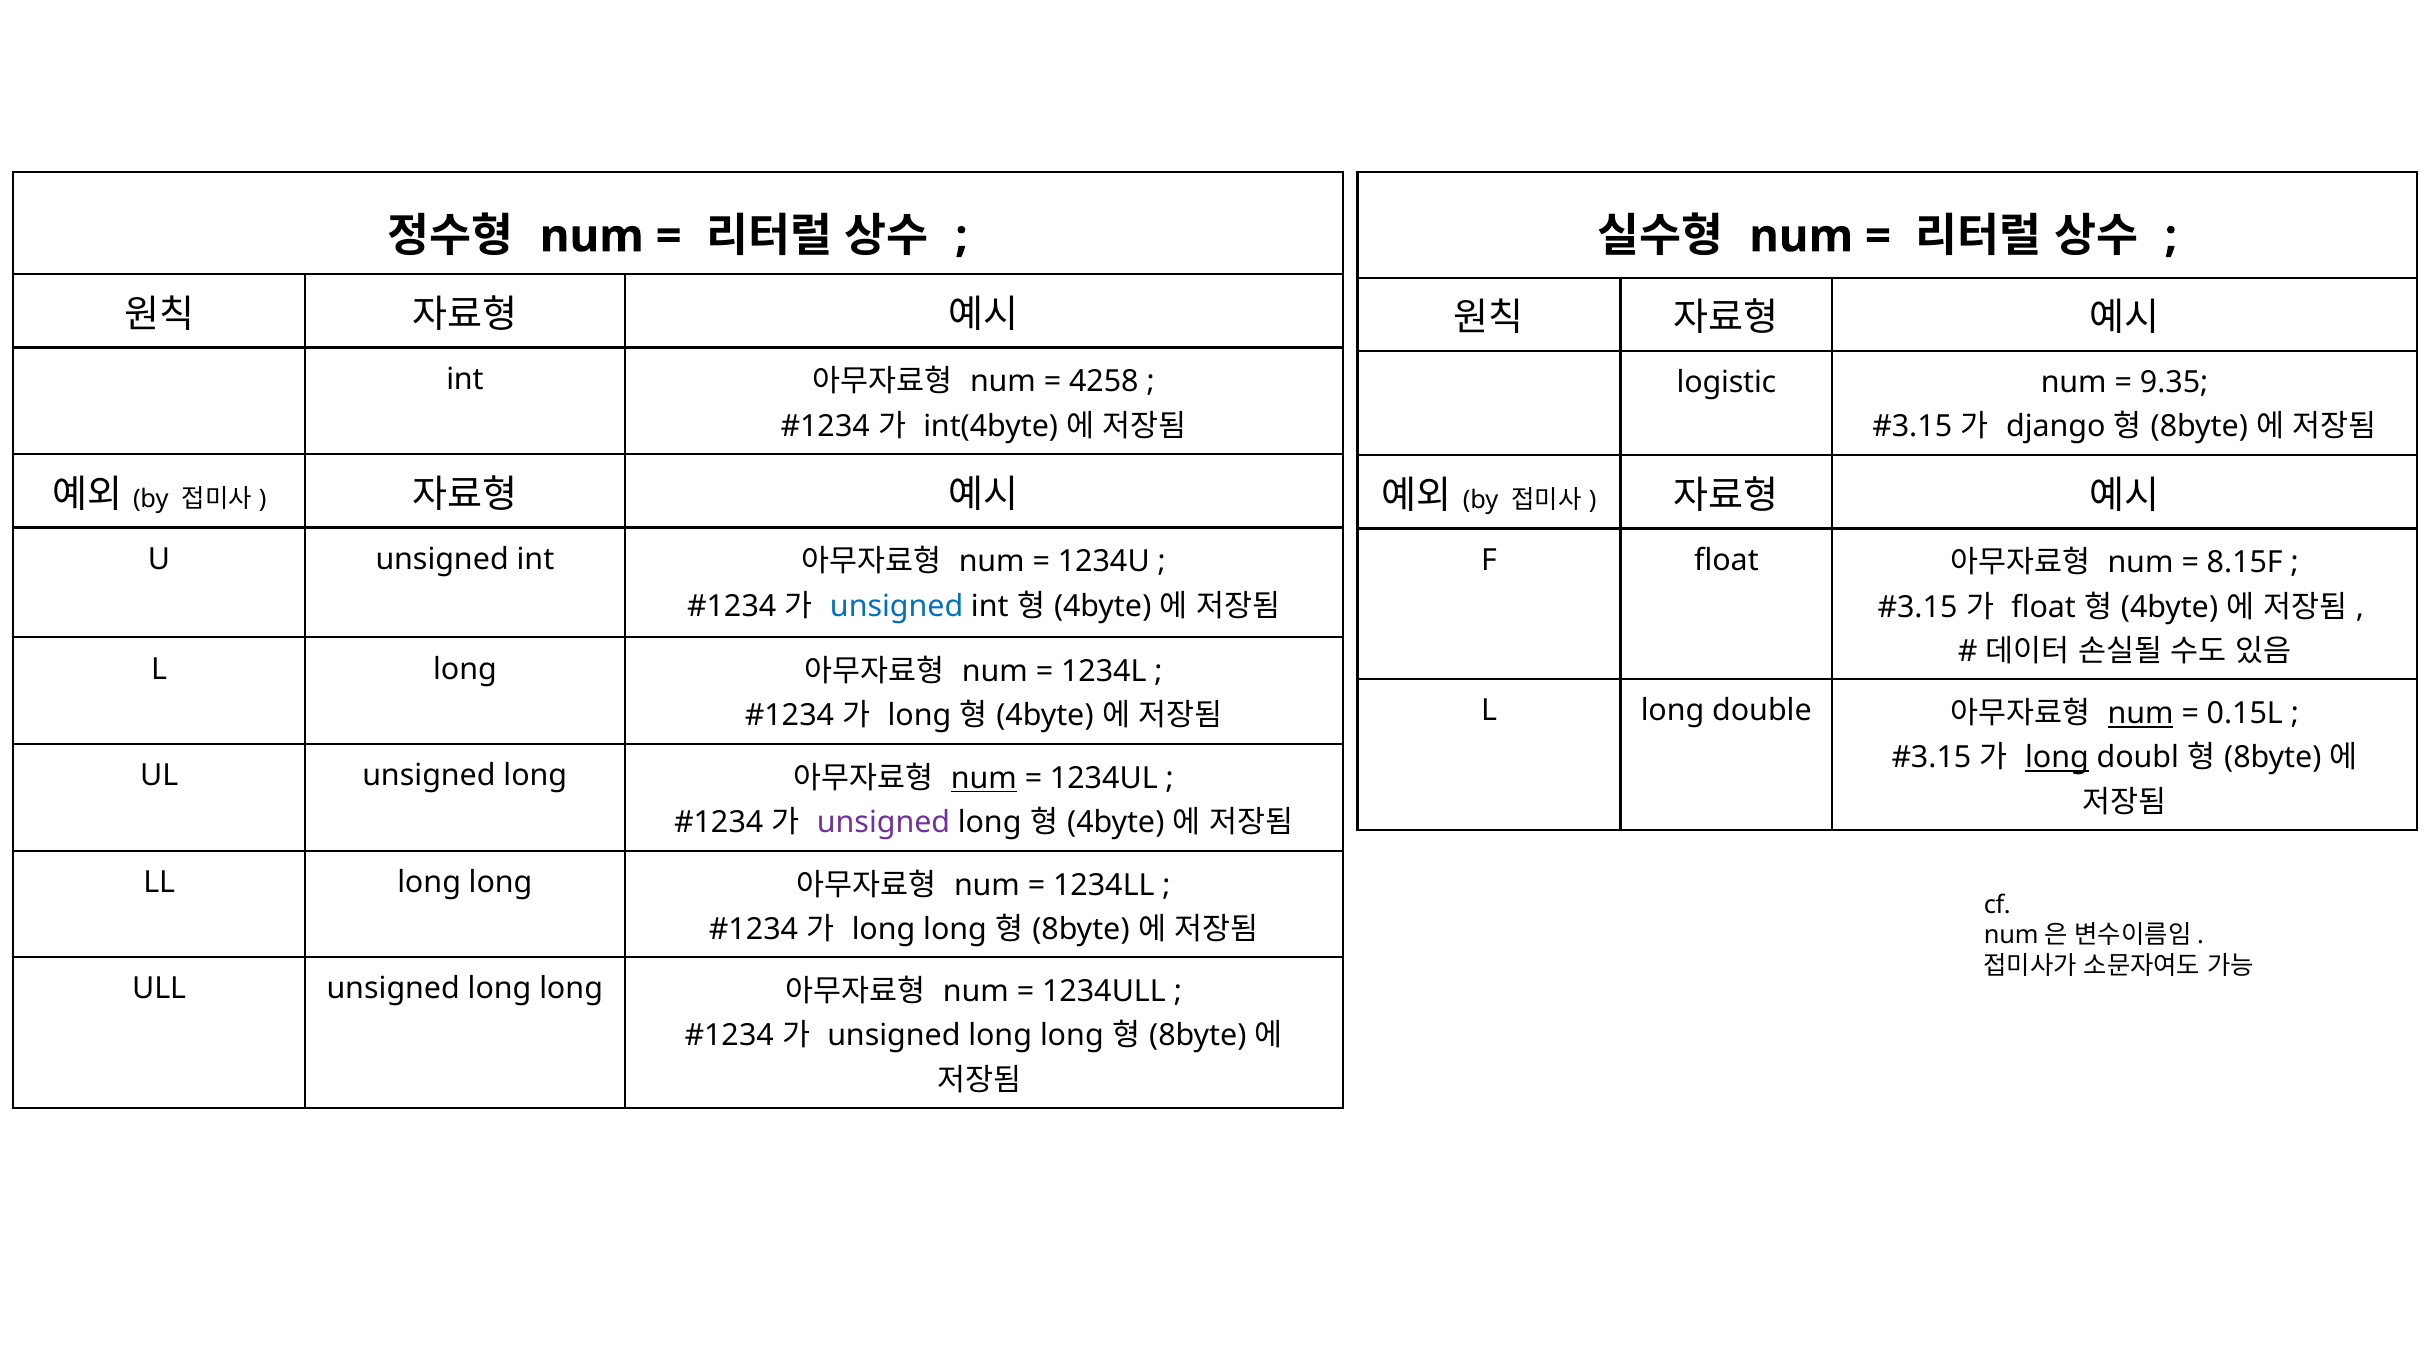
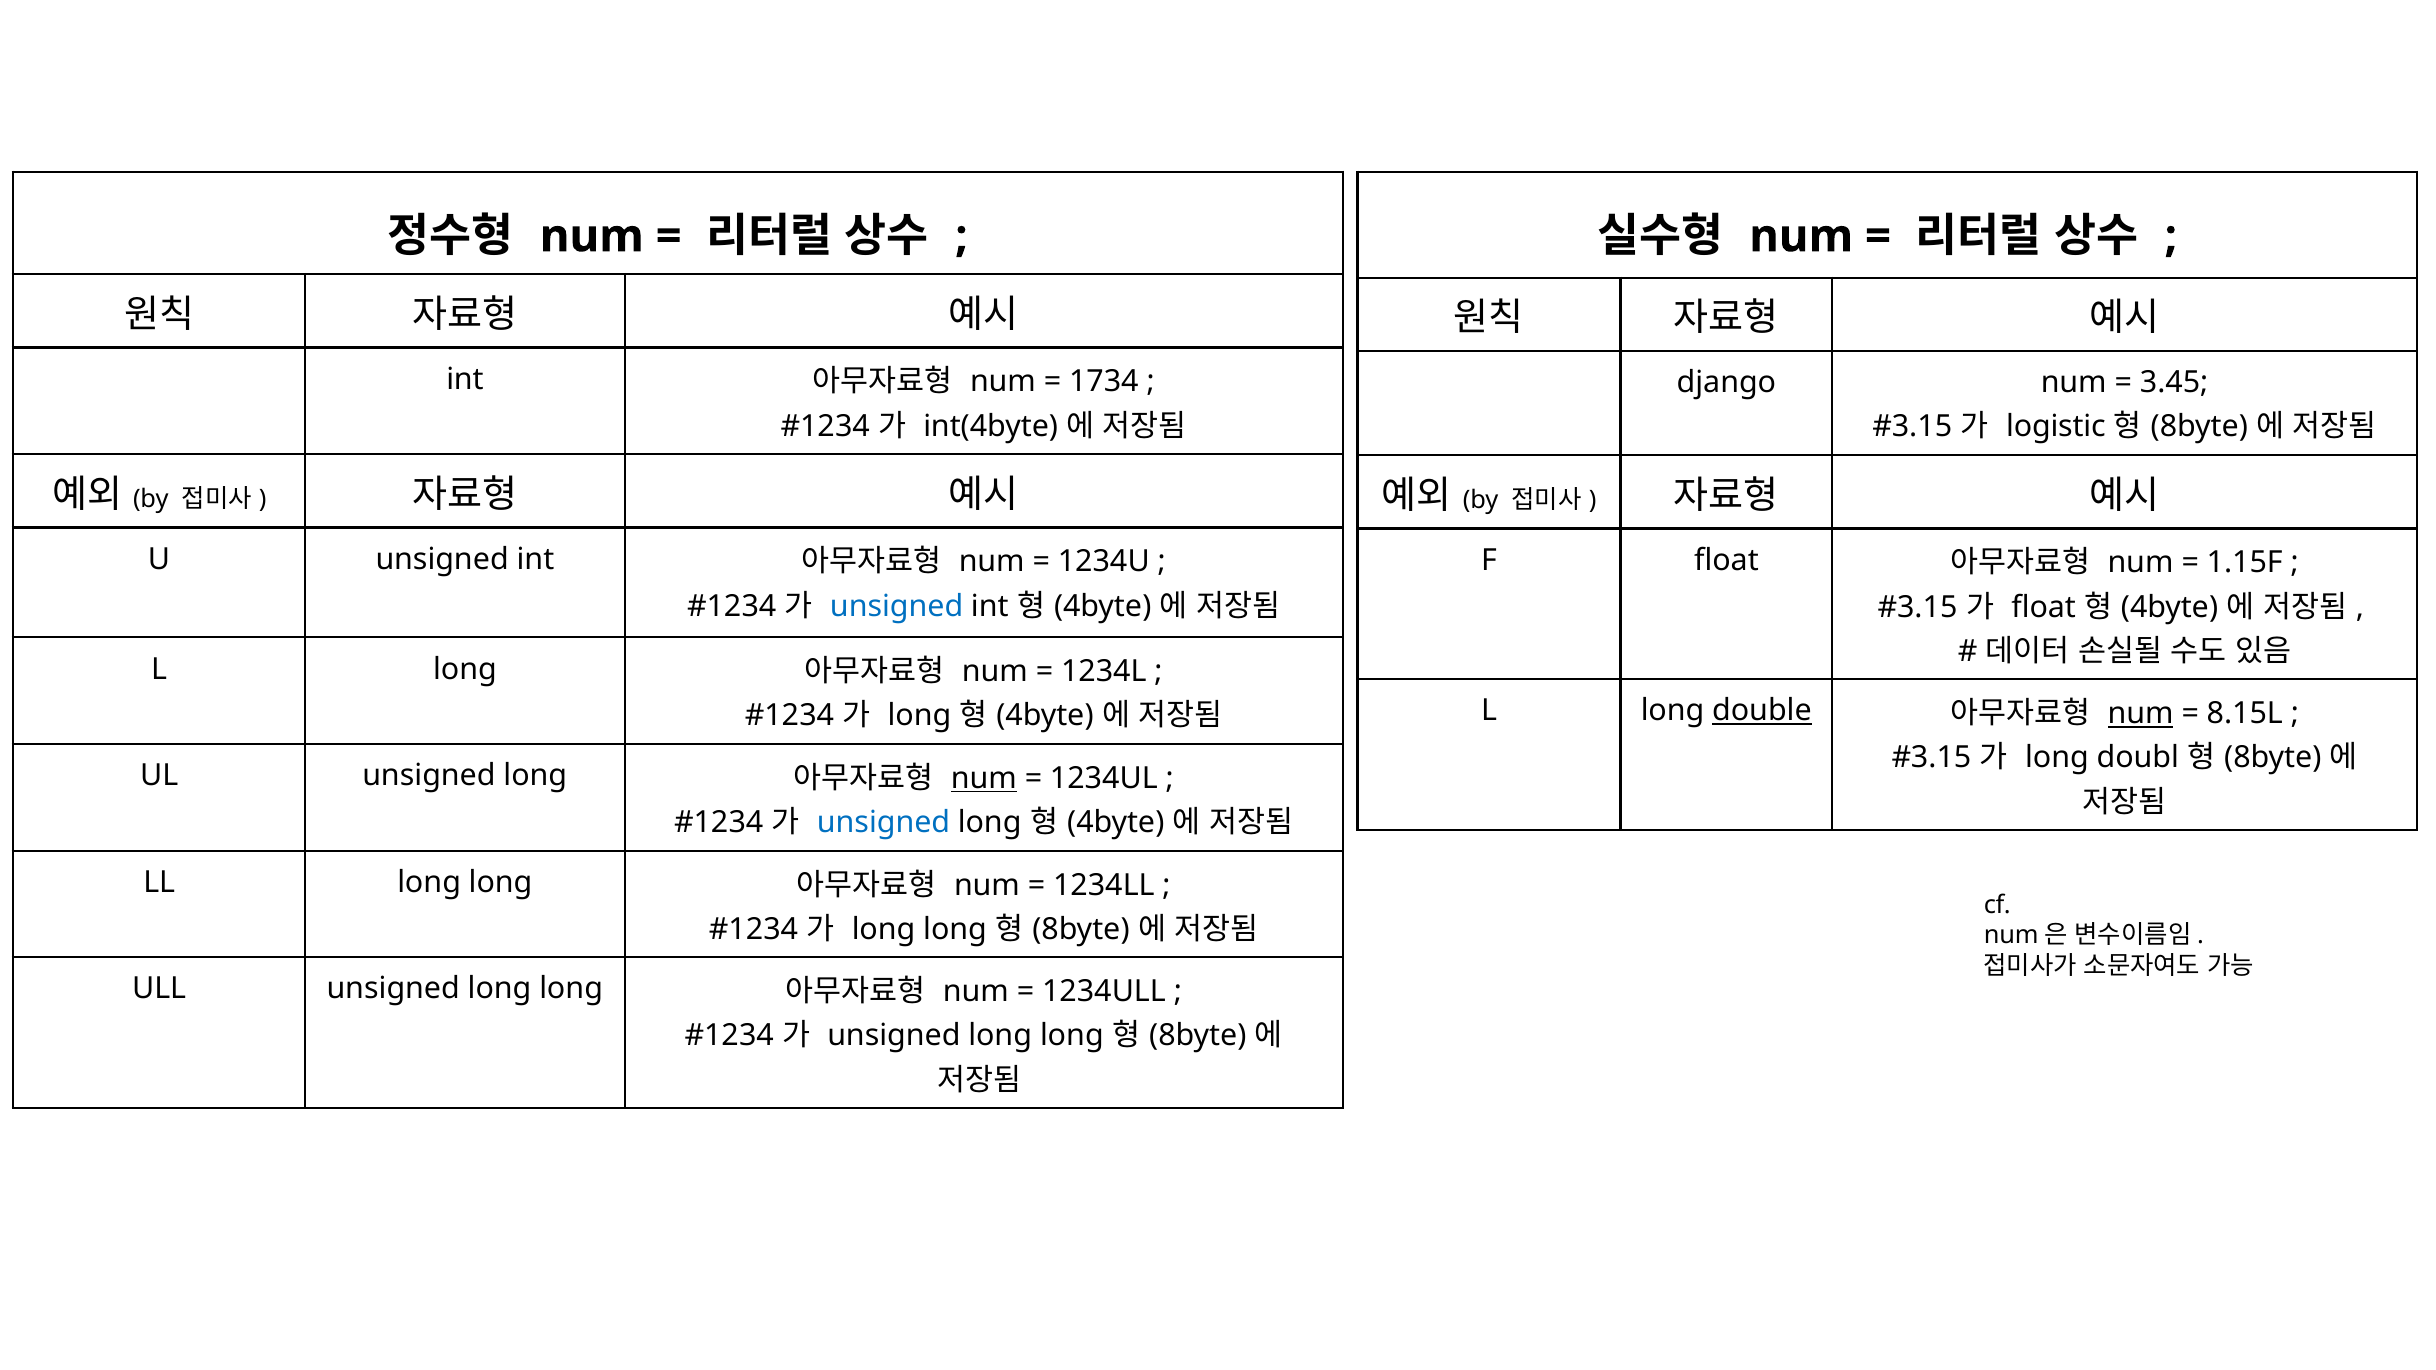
4258: 4258 -> 1734 (1104, 382)
logistic: logistic -> django (1726, 383)
9.35: 9.35 -> 3.45 (2174, 383)
django: django -> logistic (2056, 427)
8.15F: 8.15F -> 1.15F (2245, 563)
double underline: none -> present (1762, 711)
0.15L: 0.15L -> 8.15L (2245, 714)
long underline: present -> none (2057, 758)
unsigned colour: purple -> blue (884, 823)
